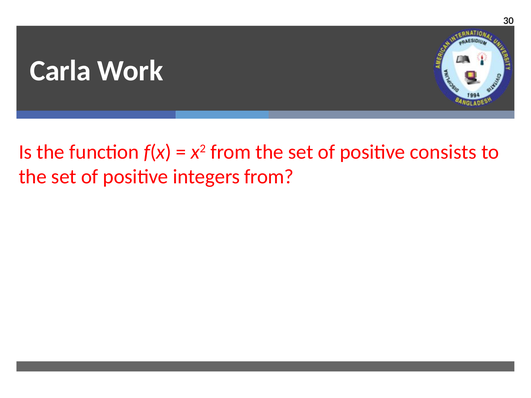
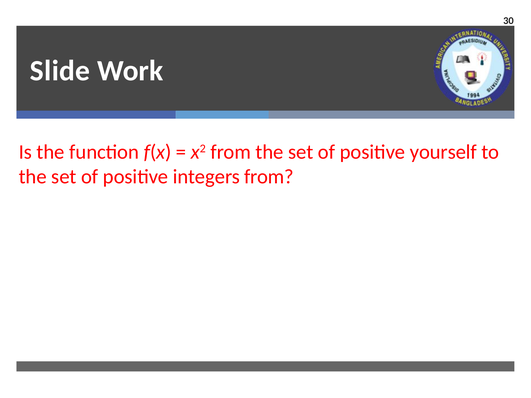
Carla: Carla -> Slide (60, 71)
consists: consists -> yourself (443, 152)
